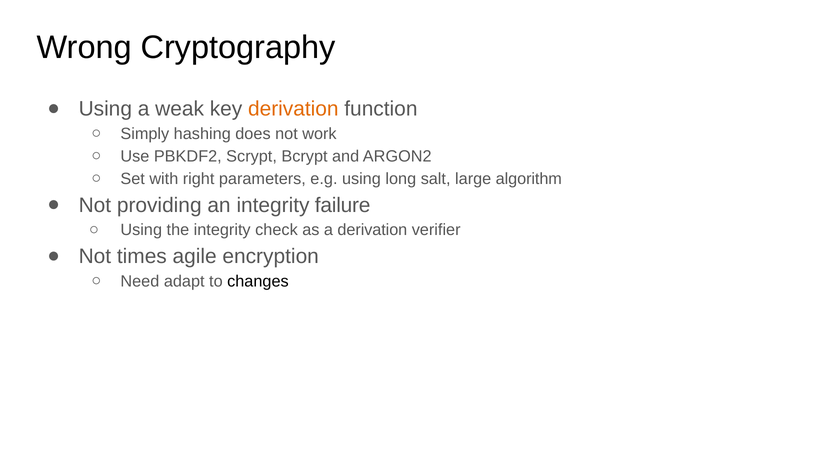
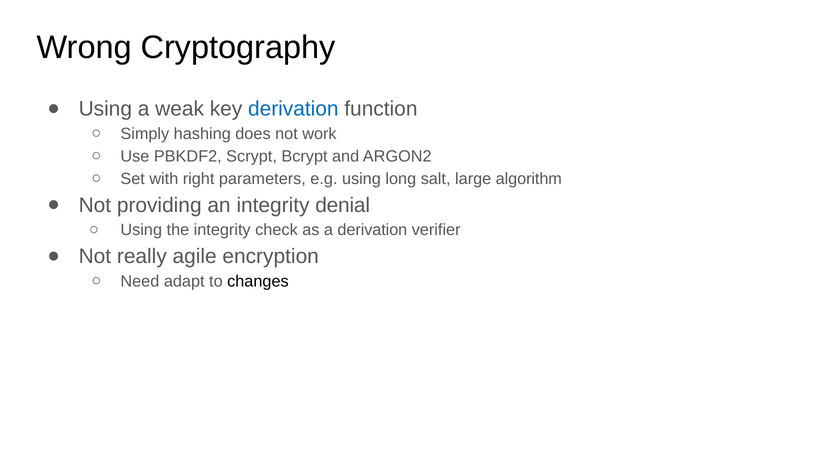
derivation colour: orange -> blue (293, 109)
failure: failure -> denial (343, 205)
times: times -> really (142, 256)
